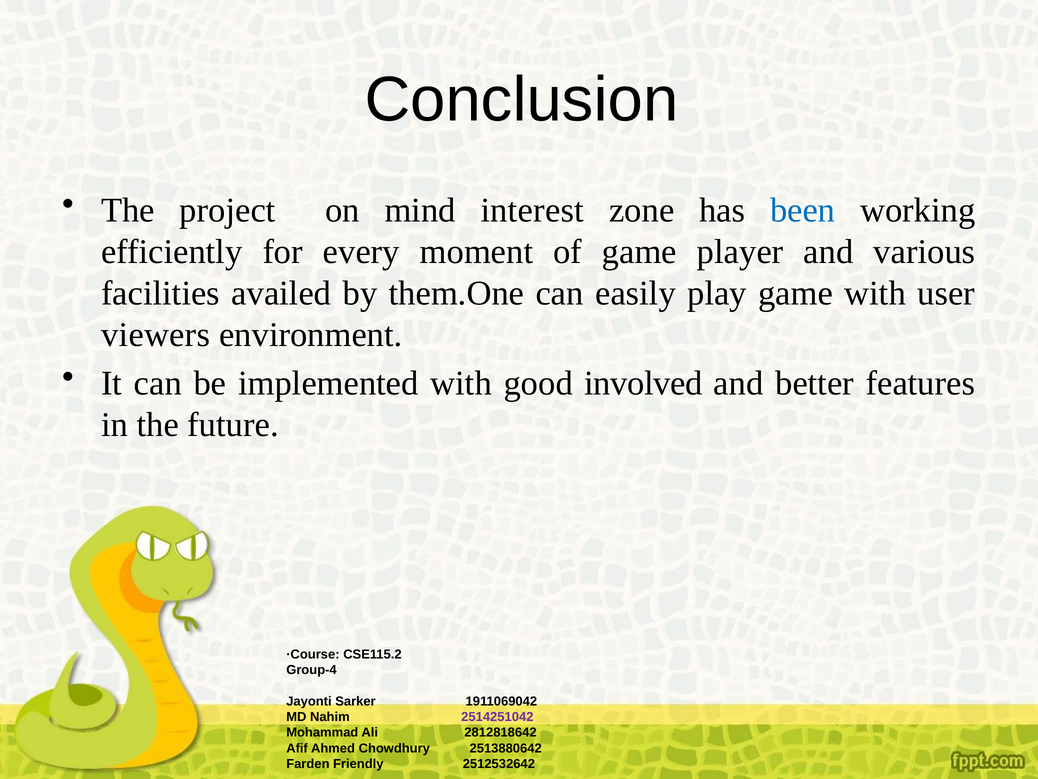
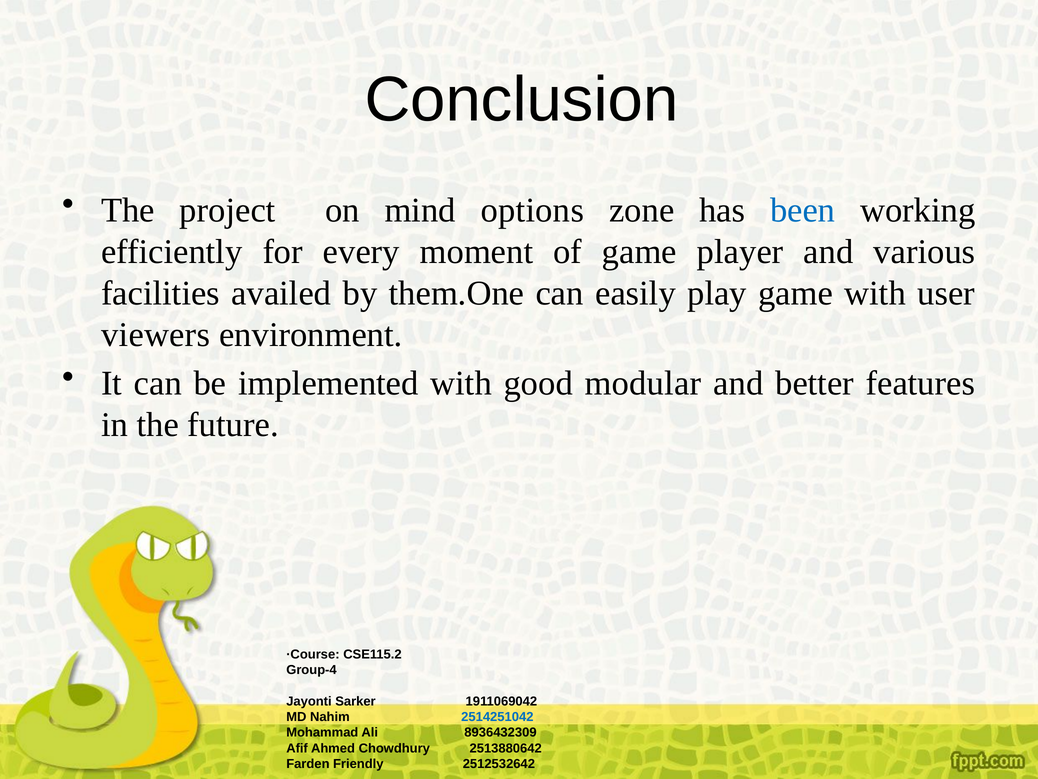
interest: interest -> options (532, 210)
involved: involved -> modular (643, 383)
2514251042 colour: purple -> blue (497, 717)
2812818642: 2812818642 -> 8936432309 (500, 732)
